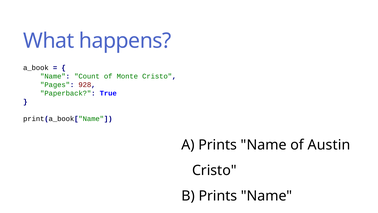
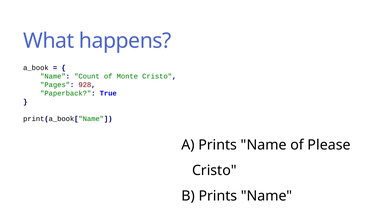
Austin: Austin -> Please (329, 145)
